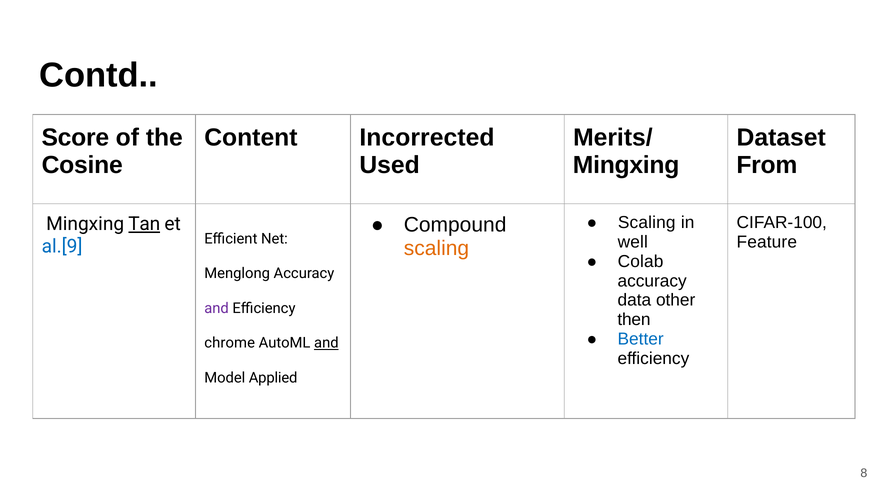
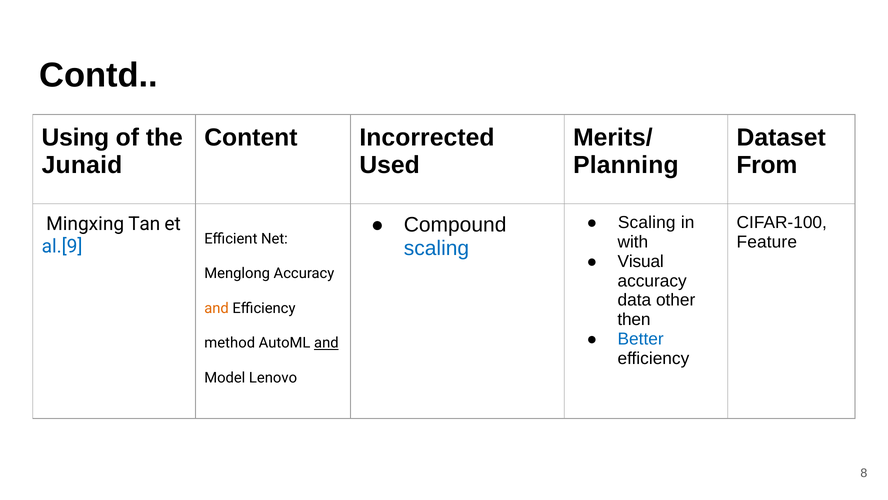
Score: Score -> Using (75, 137)
Cosine: Cosine -> Junaid (82, 165)
Mingxing: Mingxing -> Planning (626, 165)
Tan underline: present -> none (144, 224)
well: well -> with (633, 242)
scaling colour: orange -> blue (436, 248)
Colab: Colab -> Visual (641, 261)
and colour: purple -> orange (217, 308)
chrome: chrome -> method (230, 343)
Applied: Applied -> Lenovo (273, 377)
